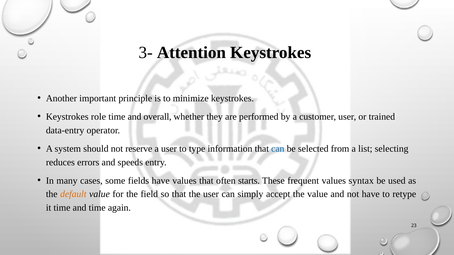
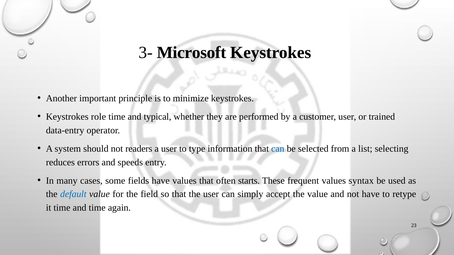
Attention: Attention -> Microsoft (191, 53)
overall: overall -> typical (158, 117)
reserve: reserve -> readers (139, 149)
default colour: orange -> blue (73, 194)
